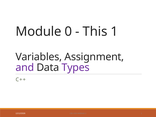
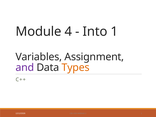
0: 0 -> 4 (68, 32)
This: This -> Into (95, 32)
Types colour: purple -> orange (76, 67)
